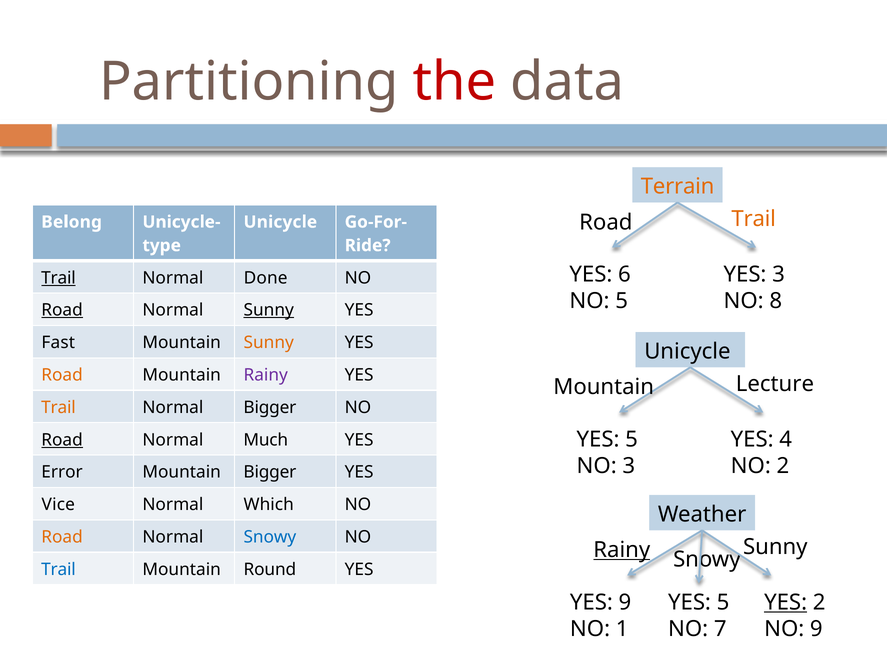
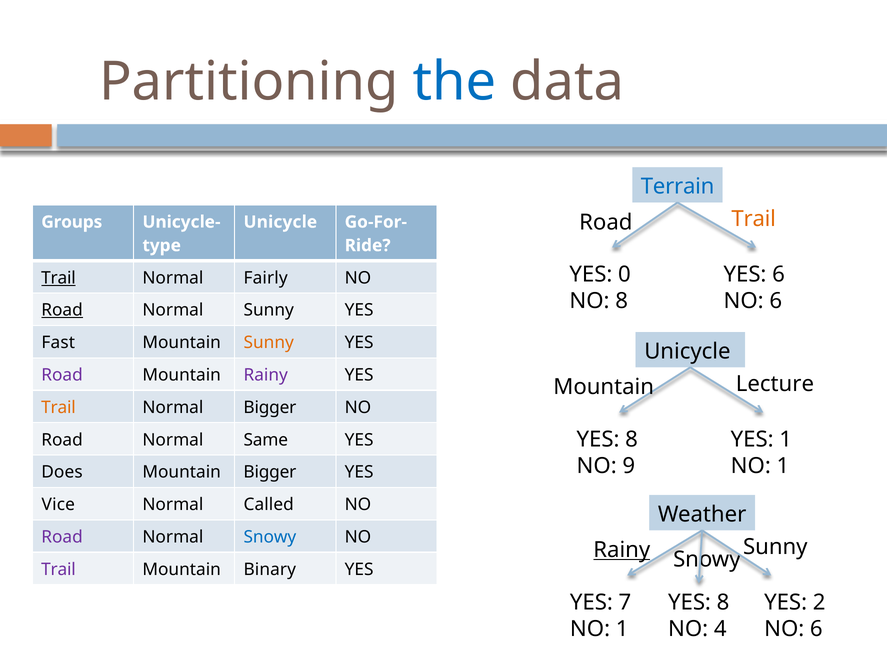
the colour: red -> blue (455, 82)
Terrain colour: orange -> blue (678, 186)
Belong: Belong -> Groups (72, 222)
6: 6 -> 0 (624, 275)
YES 3: 3 -> 6 (779, 275)
Done: Done -> Fairly (266, 278)
NO 5: 5 -> 8 (622, 301)
8: 8 -> 6 (776, 301)
Sunny underline: present -> none (269, 310)
Road colour: orange -> purple (62, 375)
5: 5 -> 8 (632, 440)
YES 4: 4 -> 1 (786, 440)
Road underline: present -> none (62, 440)
Much: Much -> Same (266, 440)
NO 3: 3 -> 9 (629, 466)
2: 2 -> 1 (783, 466)
Error: Error -> Does (62, 472)
Which: Which -> Called (269, 505)
Road colour: orange -> purple (62, 537)
Trail colour: blue -> purple (58, 570)
Round: Round -> Binary (270, 570)
YES 9: 9 -> 7 (625, 603)
5: 5 -> 8 (723, 603)
YES underline: present -> none (786, 603)
7: 7 -> 4 (720, 629)
9: 9 -> 6 (816, 629)
